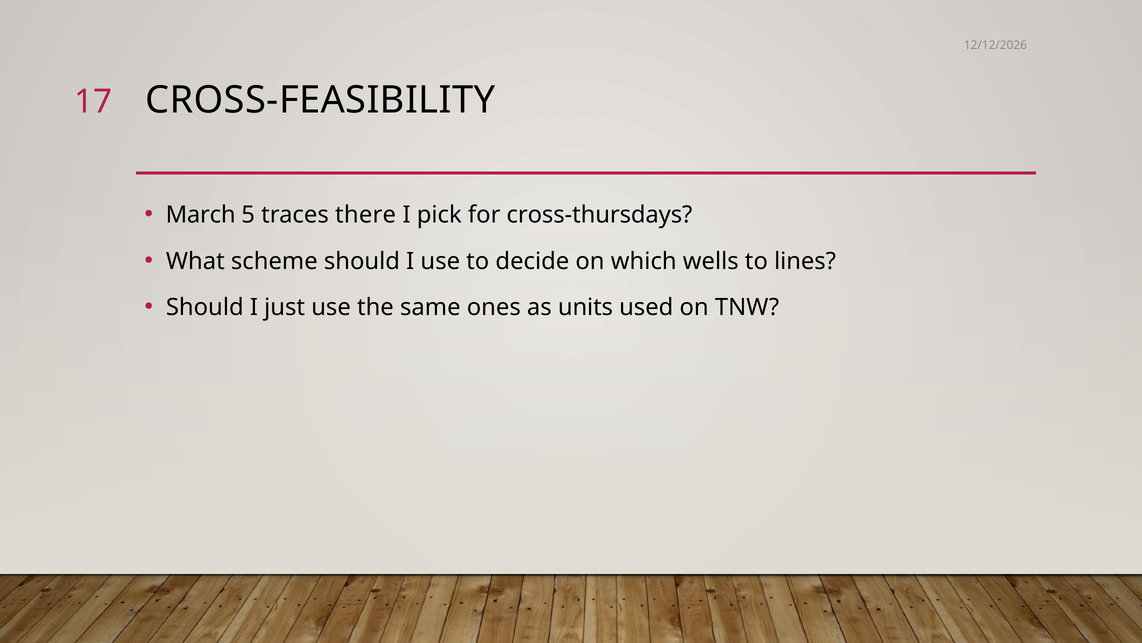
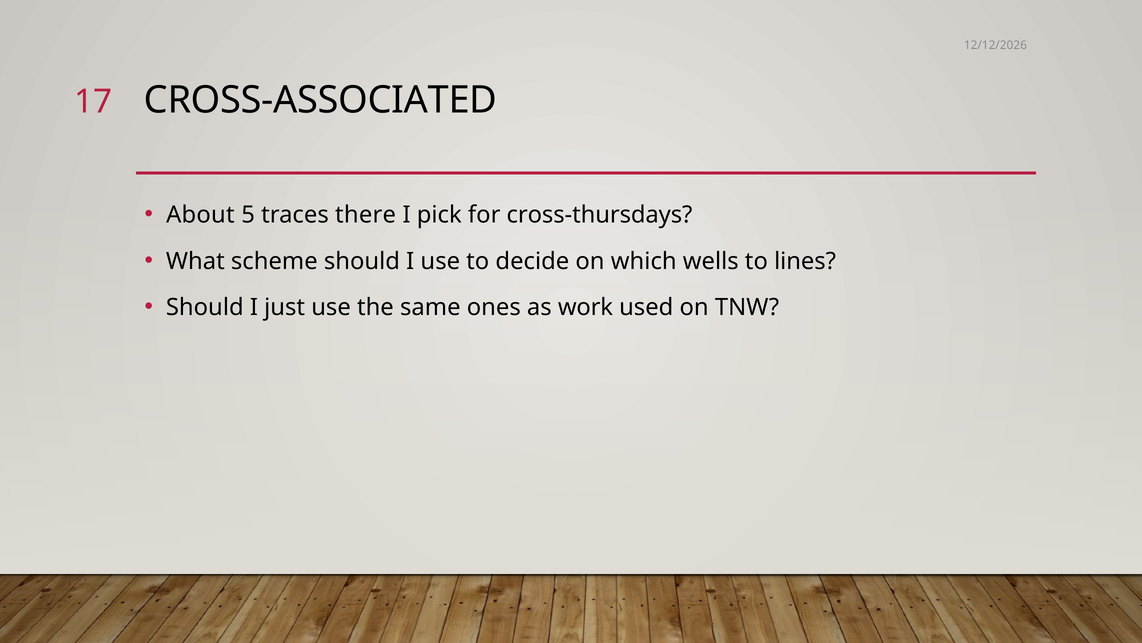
CROSS-FEASIBILITY: CROSS-FEASIBILITY -> CROSS-ASSOCIATED (321, 100)
March: March -> About (200, 215)
units: units -> work (585, 307)
